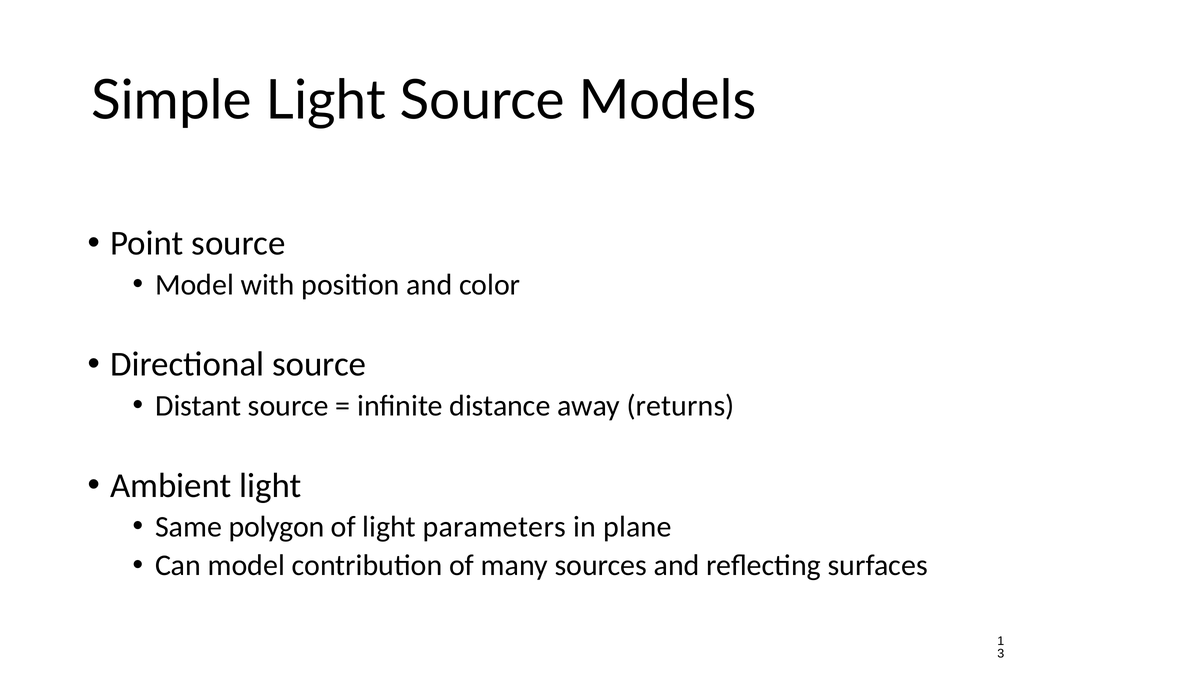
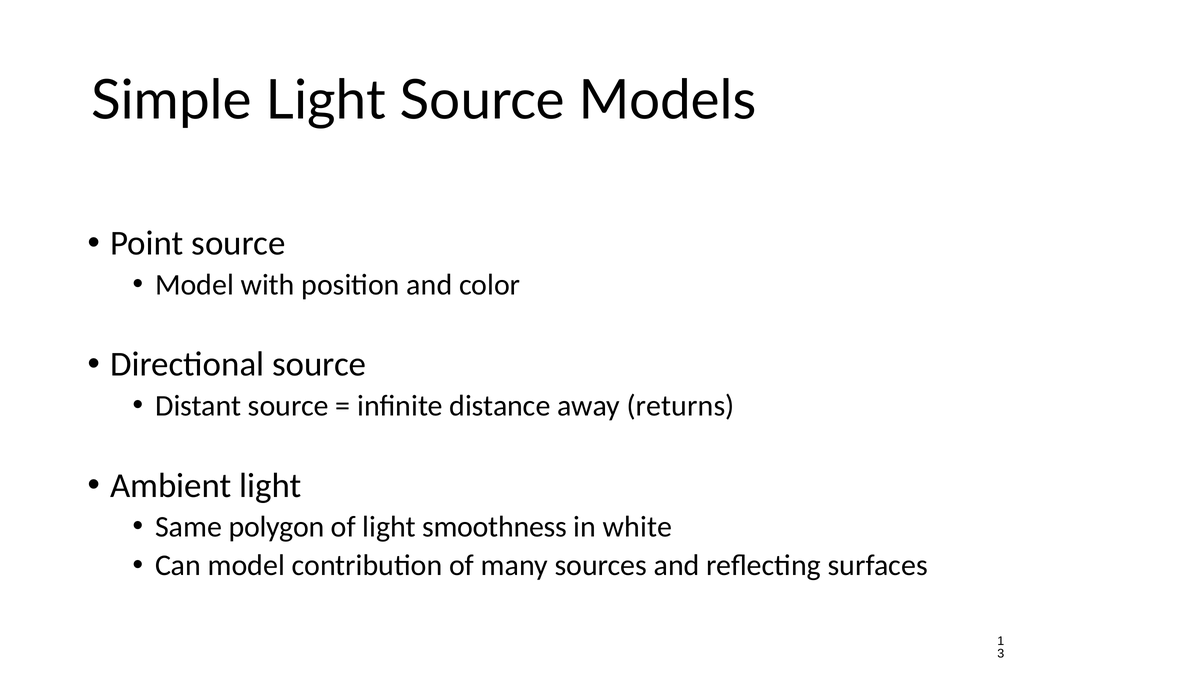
parameters: parameters -> smoothness (495, 527)
plane: plane -> white (637, 527)
